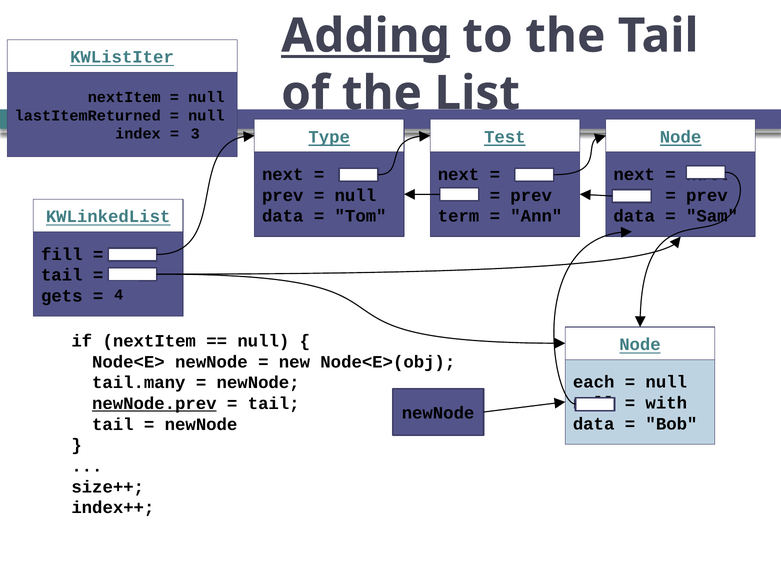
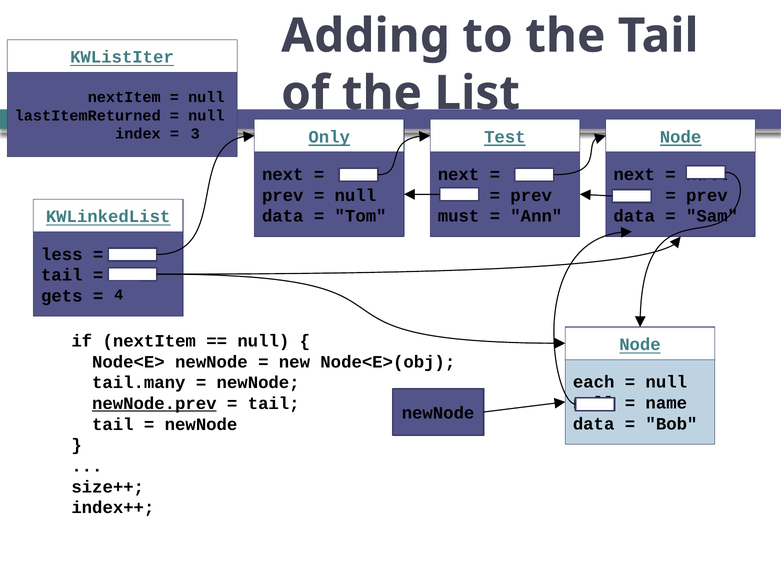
Adding underline: present -> none (366, 36)
Type: Type -> Only (329, 137)
term: term -> must (459, 216)
fill: fill -> less (62, 254)
with: with -> name (666, 403)
